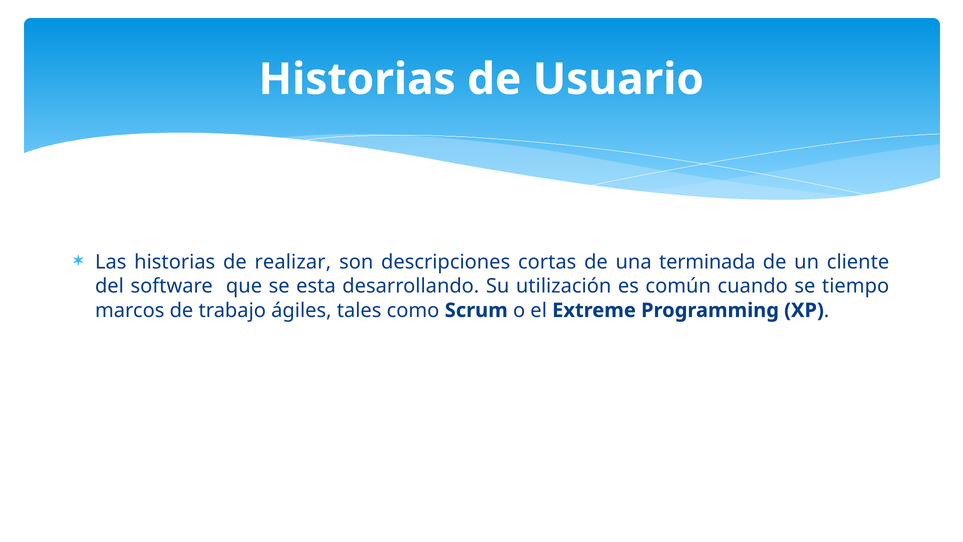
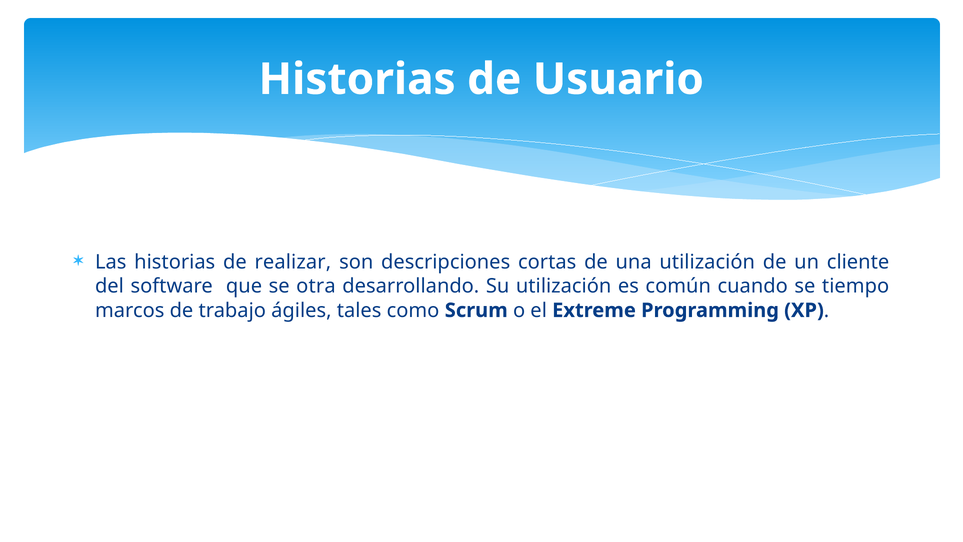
una terminada: terminada -> utilización (707, 262)
esta: esta -> otra (316, 286)
